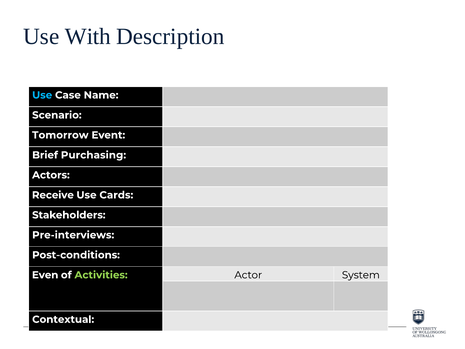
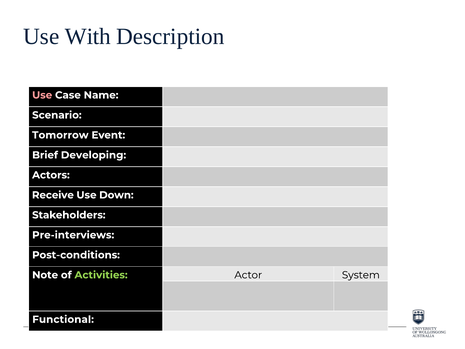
Use colour: light blue -> pink (42, 95)
Purchasing: Purchasing -> Developing (93, 155)
Cards: Cards -> Down (116, 195)
Even: Even -> Note (45, 275)
Contextual: Contextual -> Functional (63, 319)
